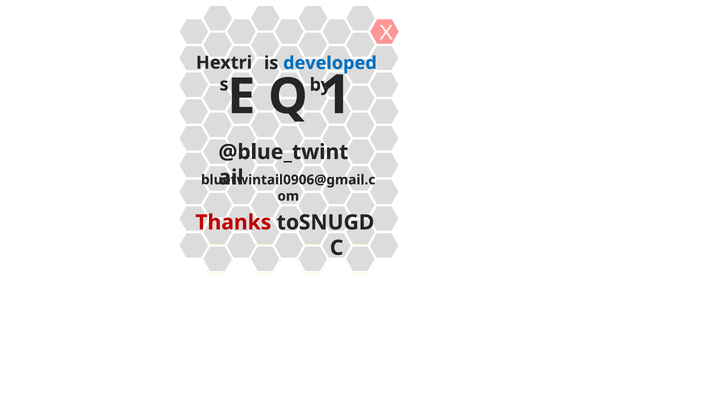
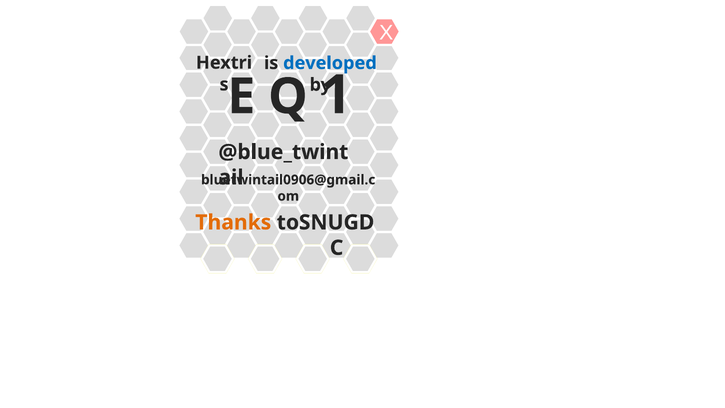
Thanks colour: red -> orange (233, 222)
